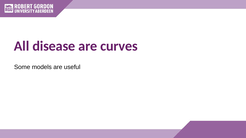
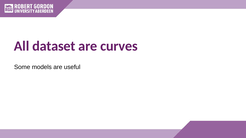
disease: disease -> dataset (54, 46)
